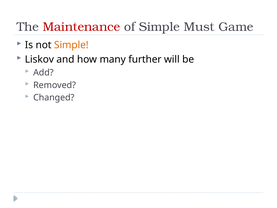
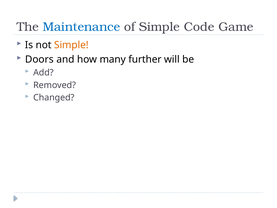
Maintenance colour: red -> blue (81, 27)
Must: Must -> Code (199, 27)
Liskov: Liskov -> Doors (39, 59)
